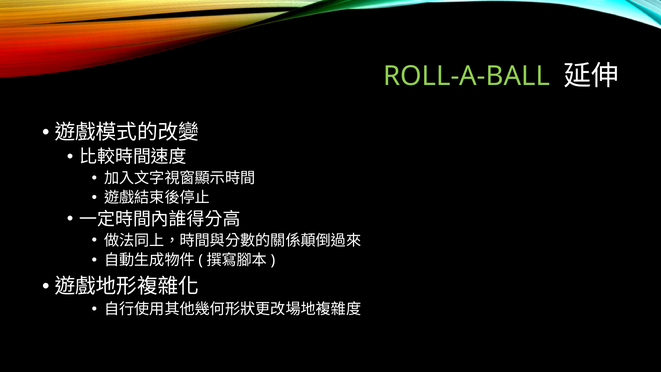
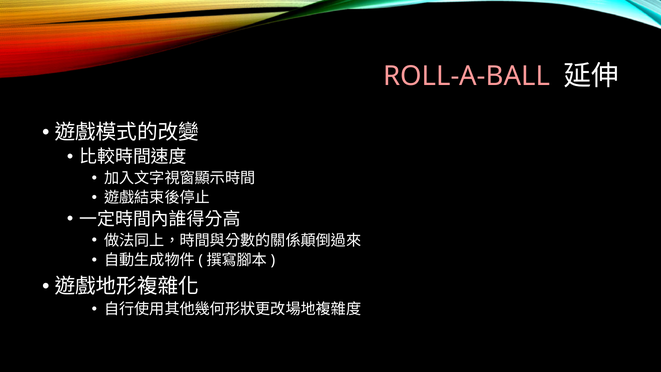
ROLL-A-BALL colour: light green -> pink (467, 76)
